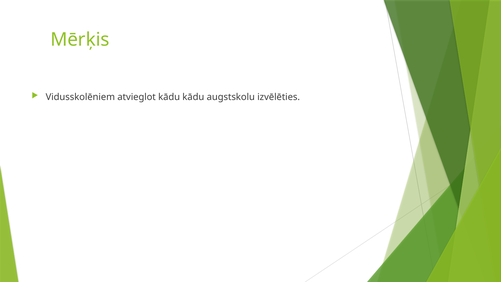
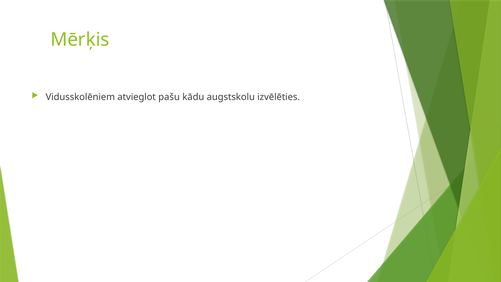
atvieglot kādu: kādu -> pašu (169, 97)
